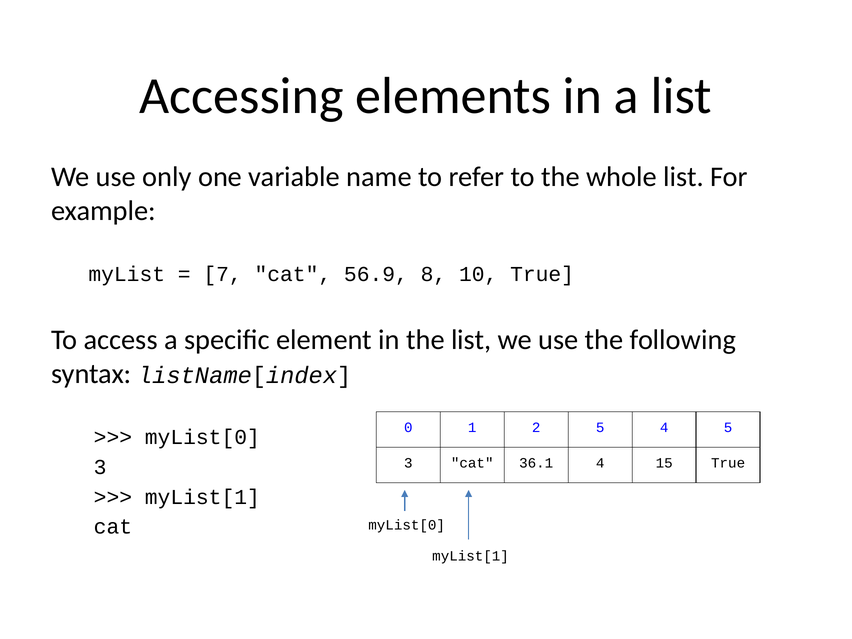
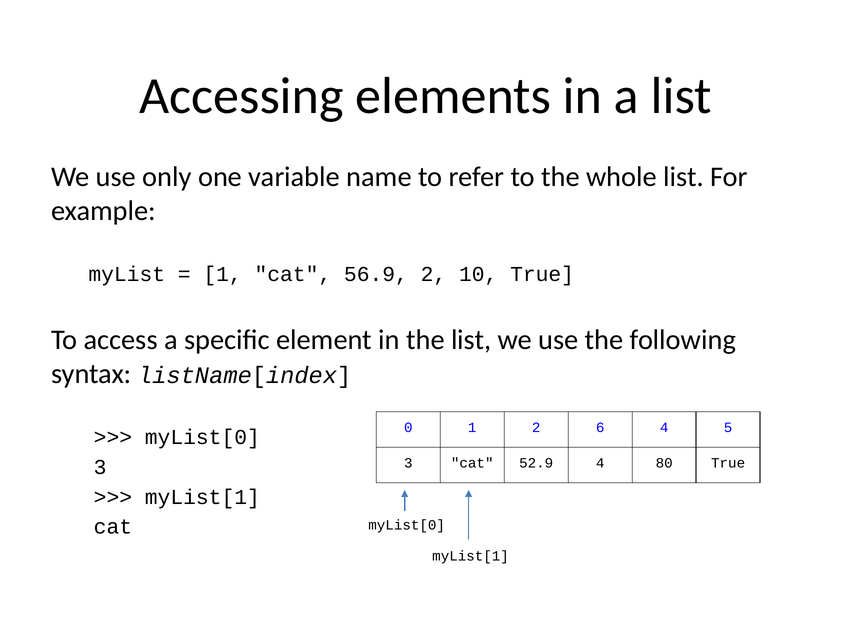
7: 7 -> 1 (223, 274)
56.9 8: 8 -> 2 (433, 274)
2 5: 5 -> 6 (600, 427)
36.1: 36.1 -> 52.9 (536, 463)
15: 15 -> 80 (664, 463)
